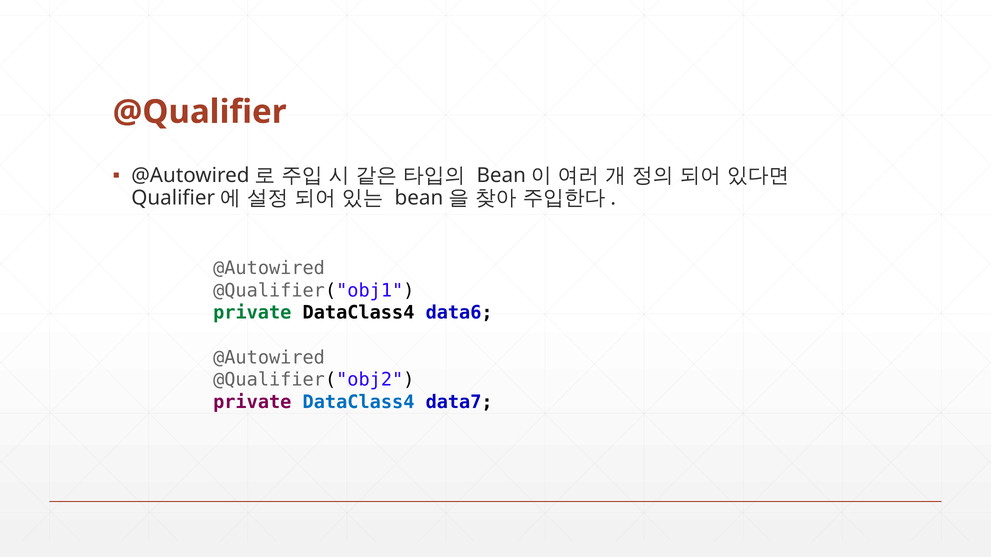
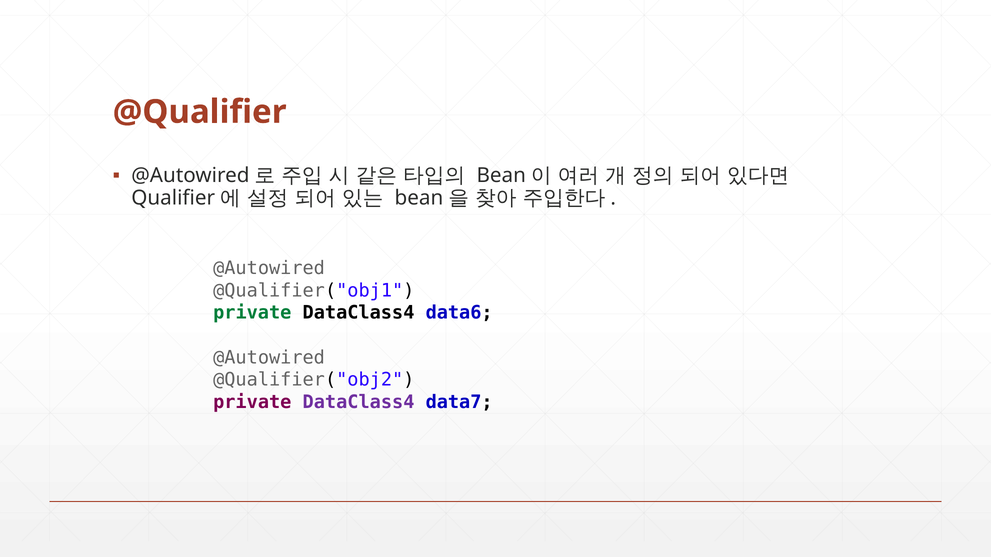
DataClass4 colour: blue -> purple (359, 402)
